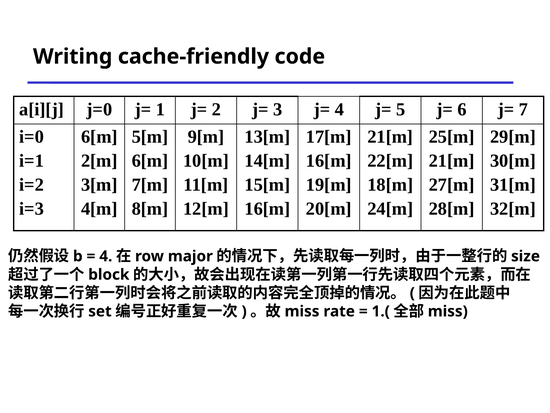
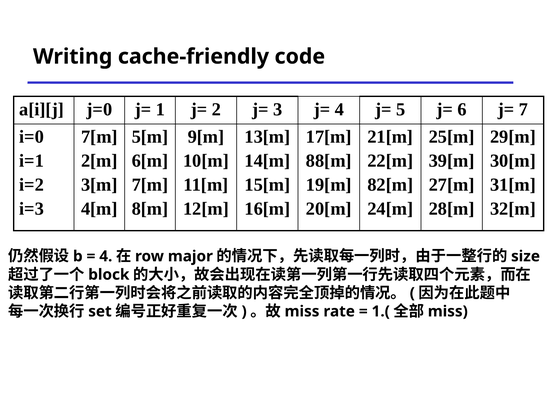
6[m: 6[m -> 7[m (99, 137)
16[m: 16[m -> 88[m (329, 161)
21[m: 21[m -> 39[m (452, 161)
18[m: 18[m -> 82[m (390, 185)
